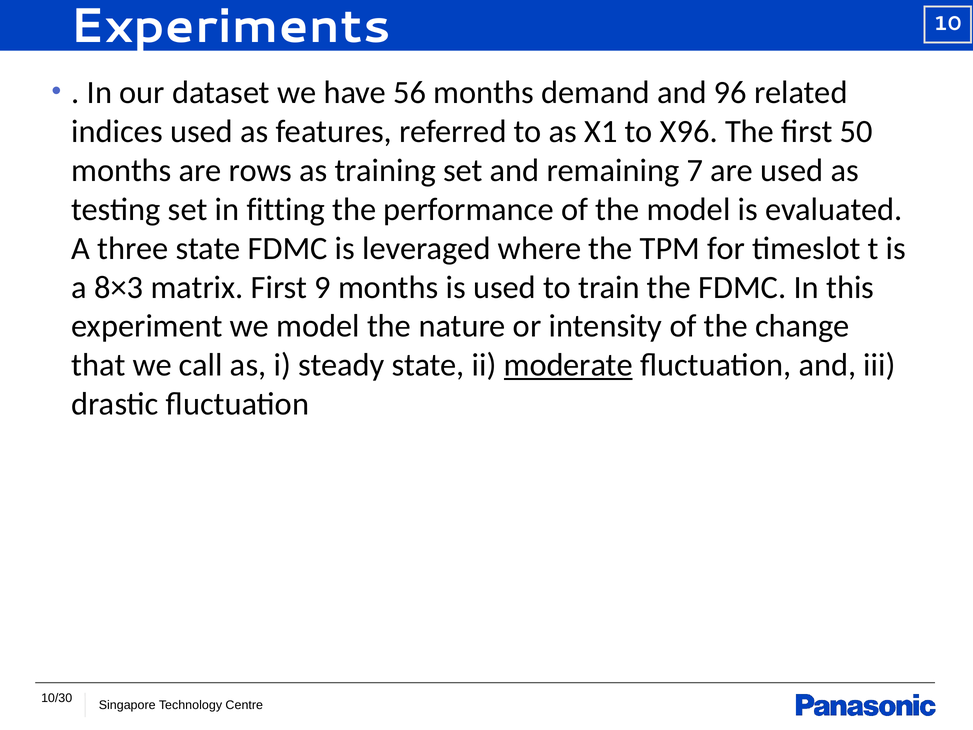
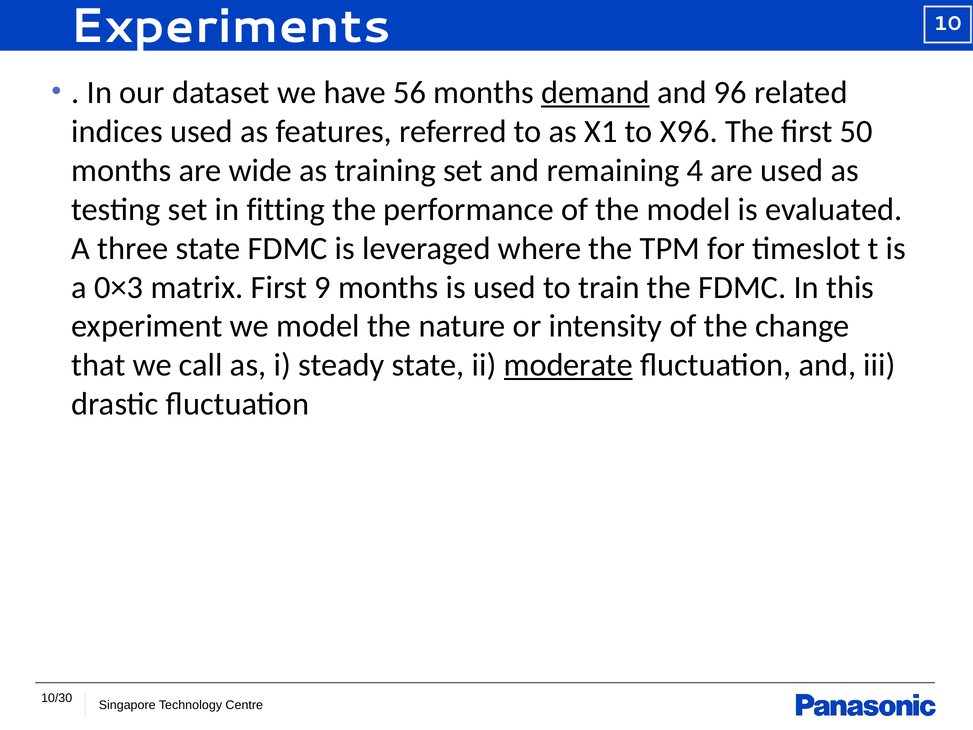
demand underline: none -> present (595, 93)
rows: rows -> wide (260, 170)
7: 7 -> 4 (695, 170)
8×3: 8×3 -> 0×3 (119, 287)
